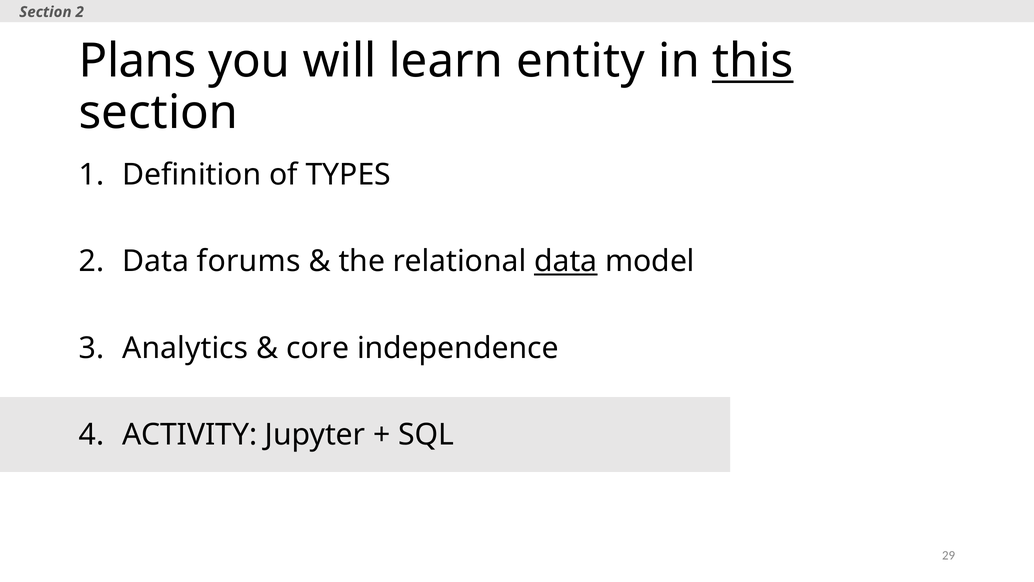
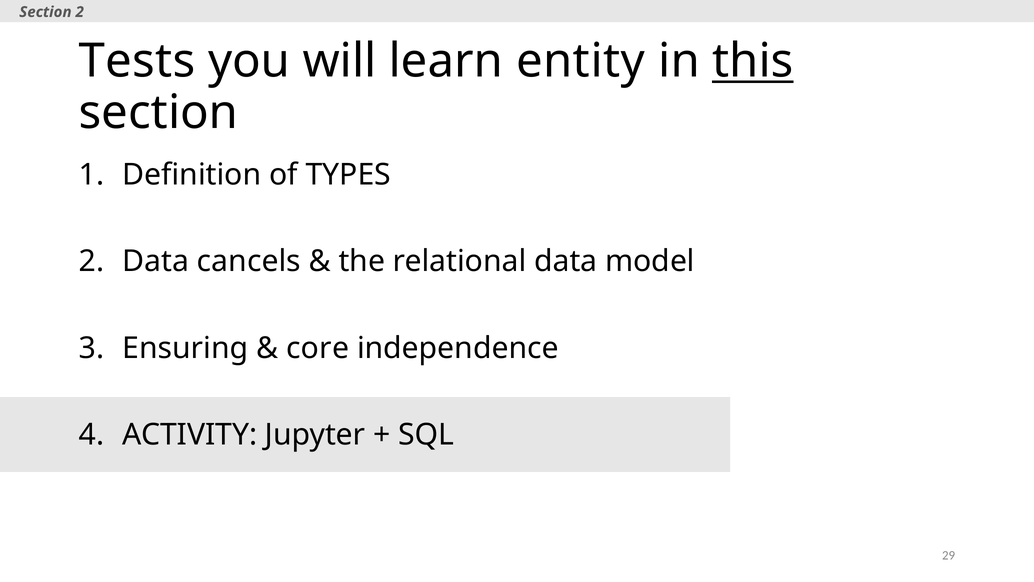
Plans: Plans -> Tests (137, 61)
forums: forums -> cancels (249, 261)
data underline: present -> none (566, 261)
Analytics: Analytics -> Ensuring (185, 348)
